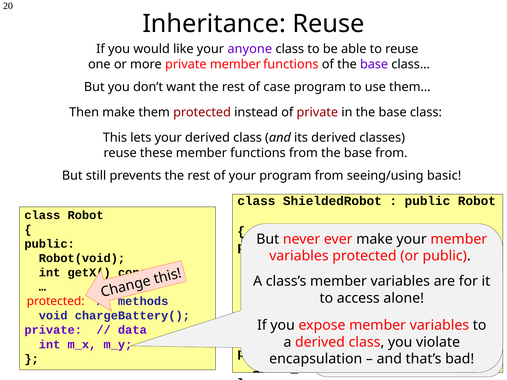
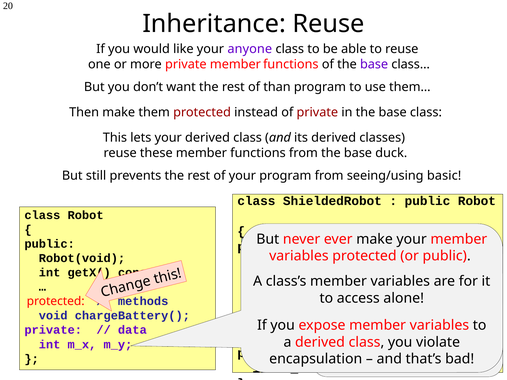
case: case -> than (277, 87)
base from: from -> duck (391, 153)
